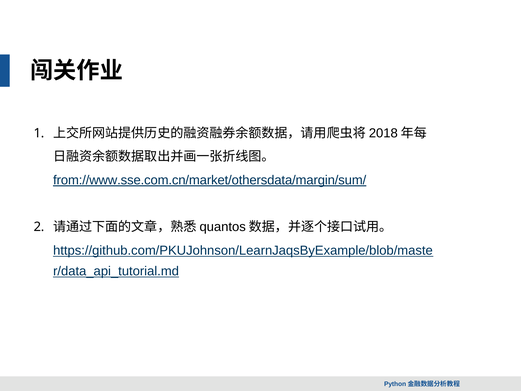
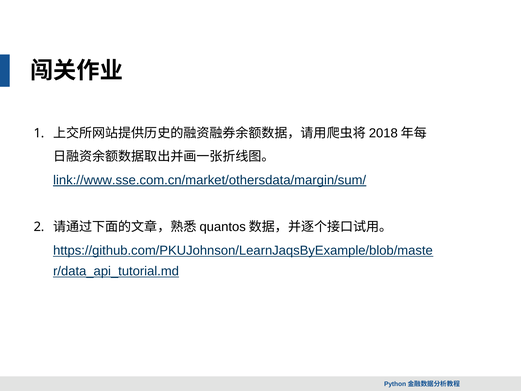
from://www.sse.com.cn/market/othersdata/margin/sum/: from://www.sse.com.cn/market/othersdata/margin/sum/ -> link://www.sse.com.cn/market/othersdata/margin/sum/ (210, 180)
